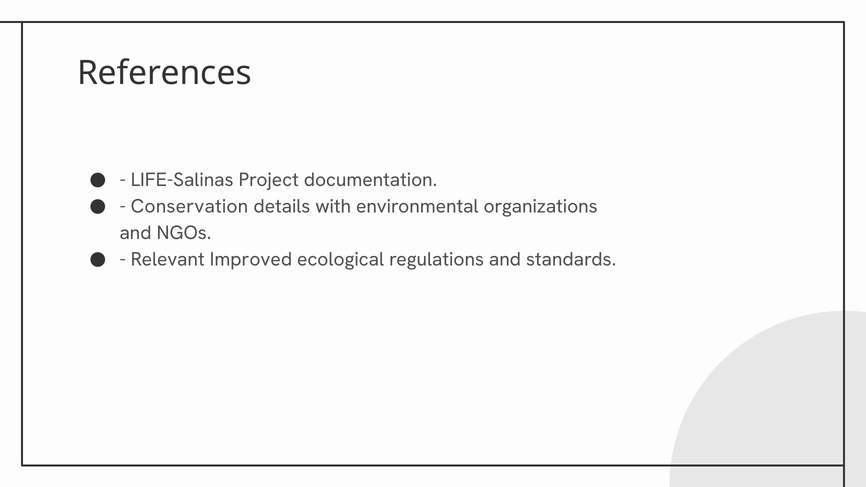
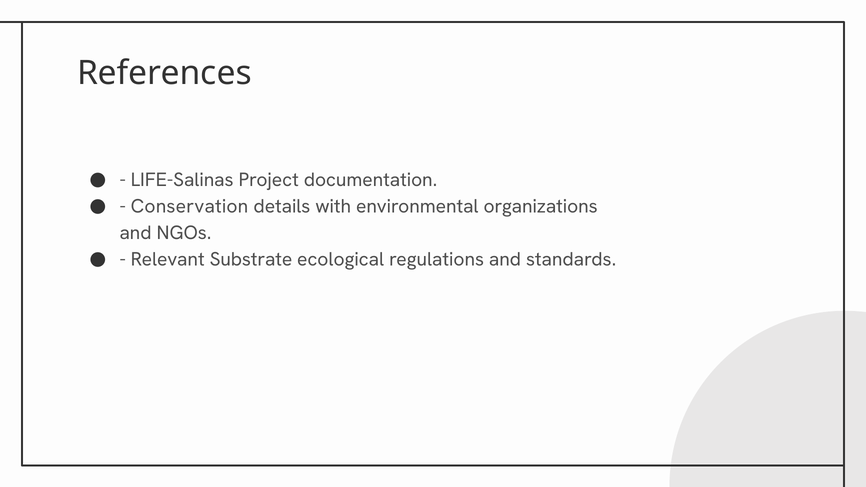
Improved: Improved -> Substrate (251, 259)
